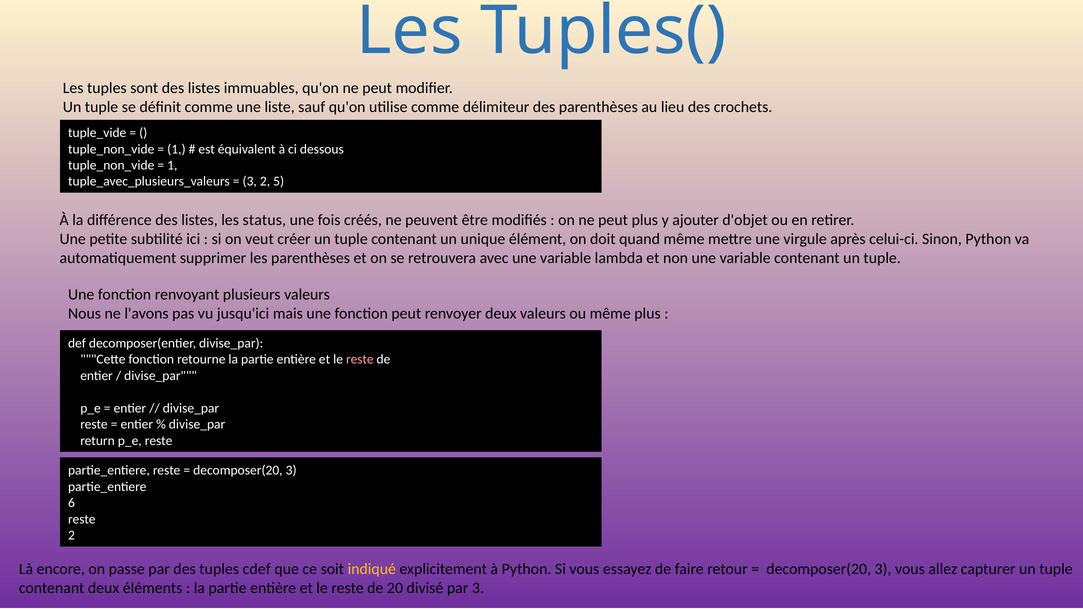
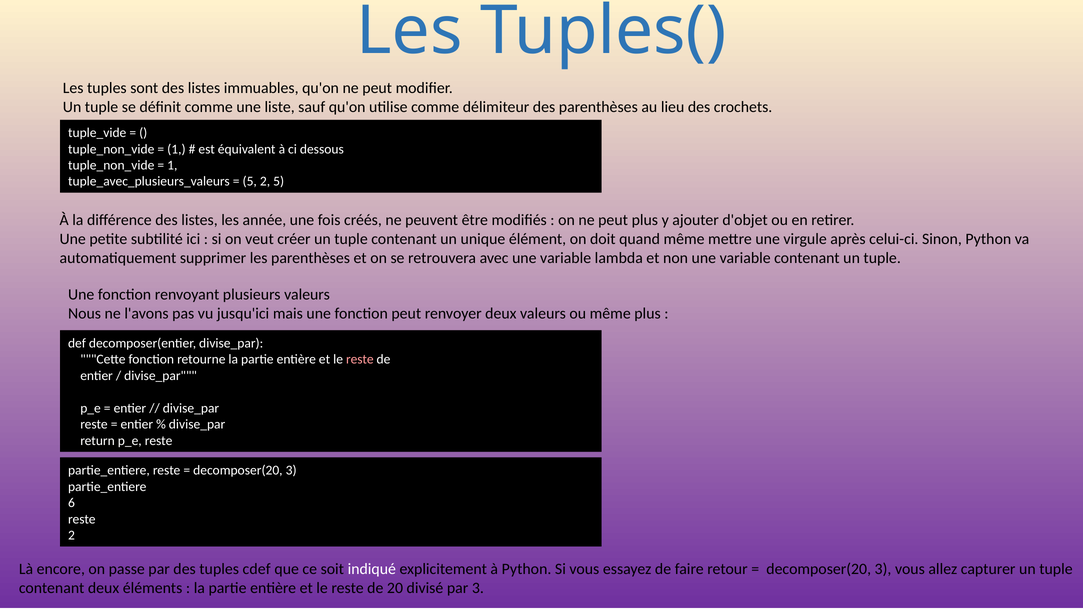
3: 3 -> 5 (250, 182)
status: status -> année (264, 220)
indiqué colour: yellow -> white (372, 569)
